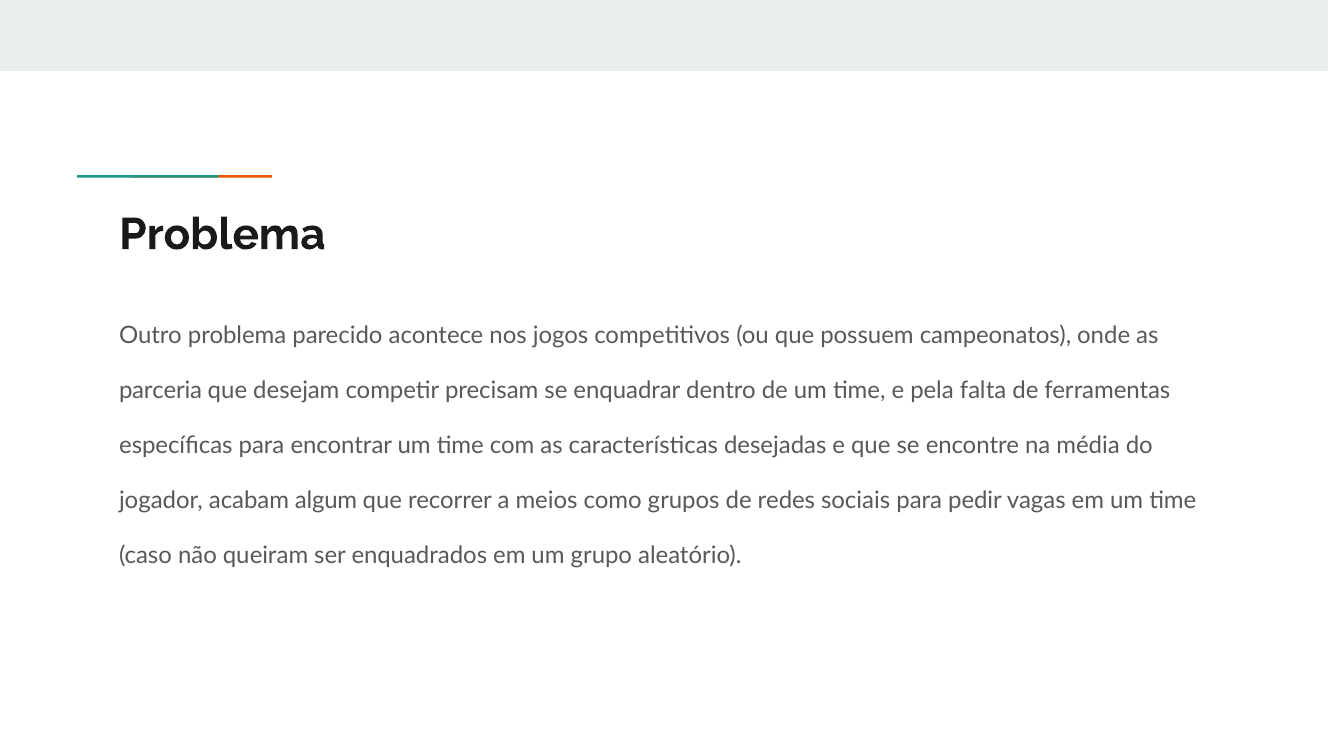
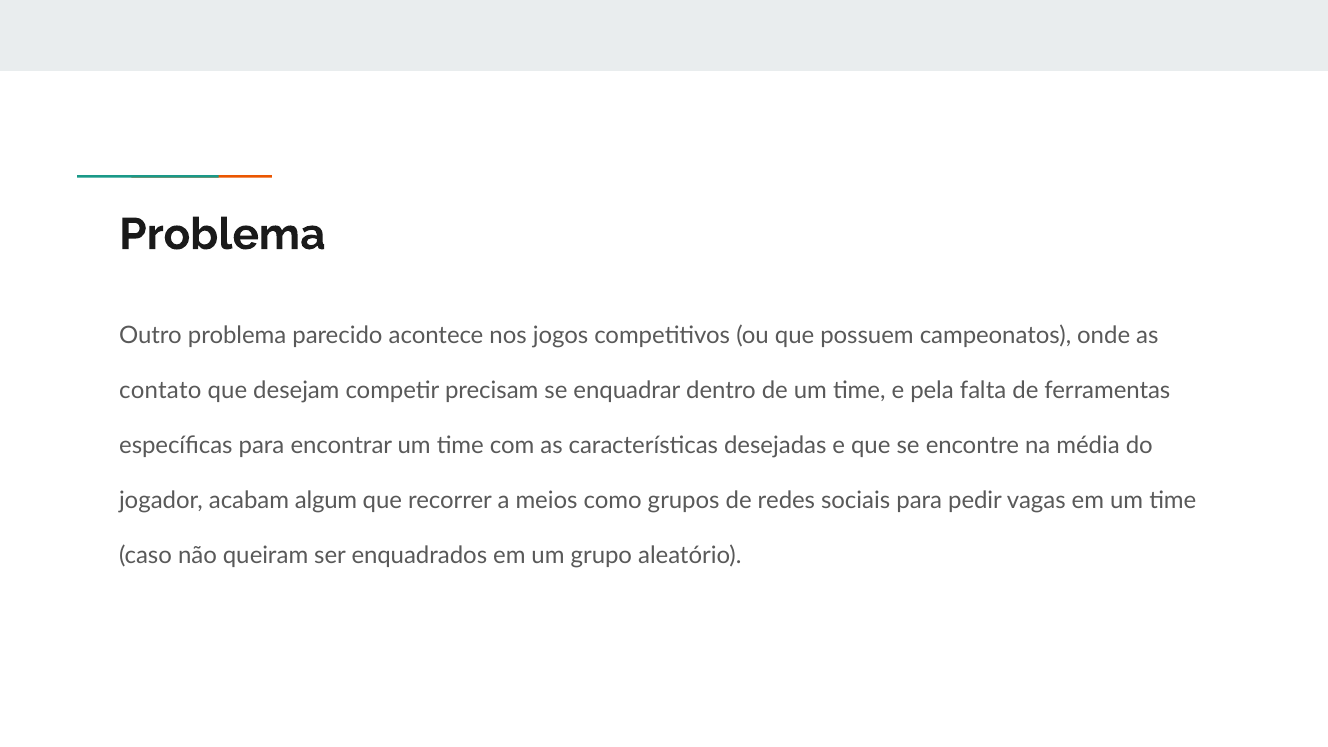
parceria: parceria -> contato (160, 391)
